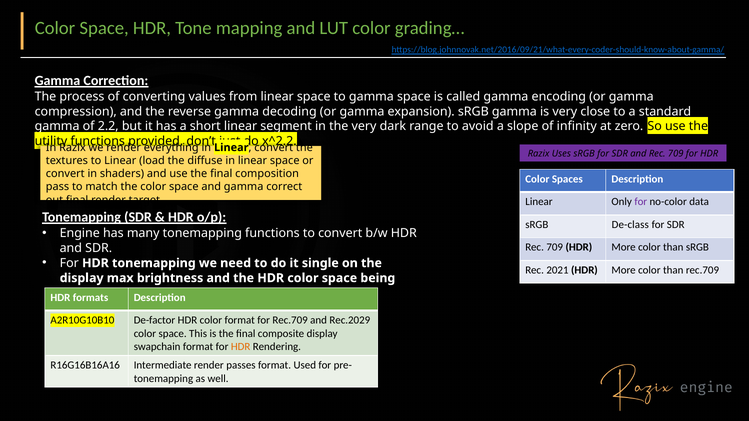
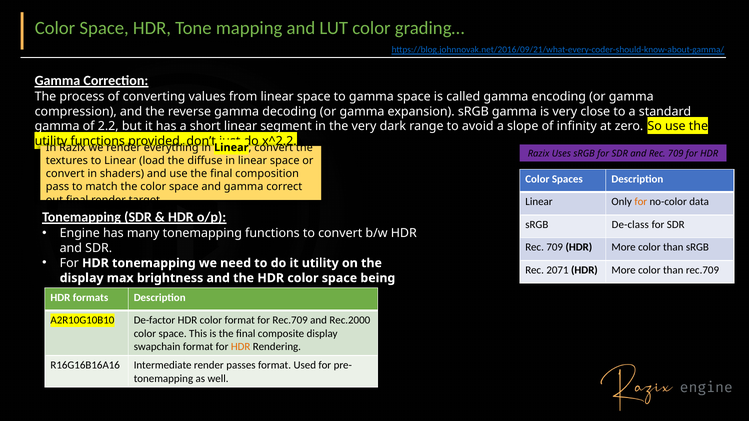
for colour: purple -> orange (641, 202)
it single: single -> utility (320, 263)
2021: 2021 -> 2071 (557, 270)
Rec.2029: Rec.2029 -> Rec.2000 (350, 320)
